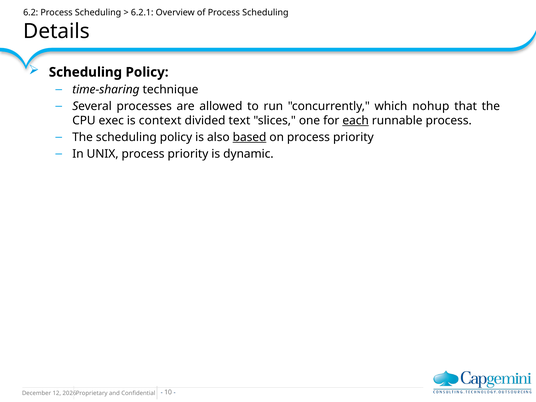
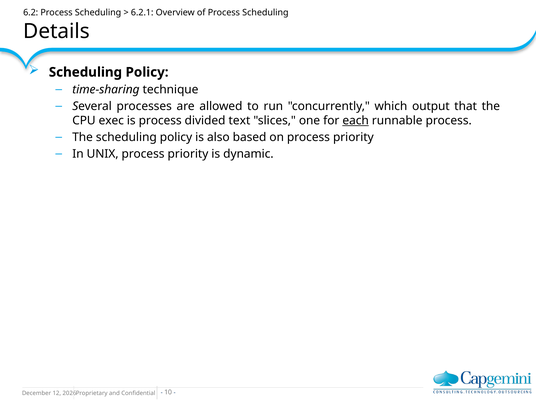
nohup: nohup -> output (431, 106)
is context: context -> process (160, 121)
based underline: present -> none (250, 137)
